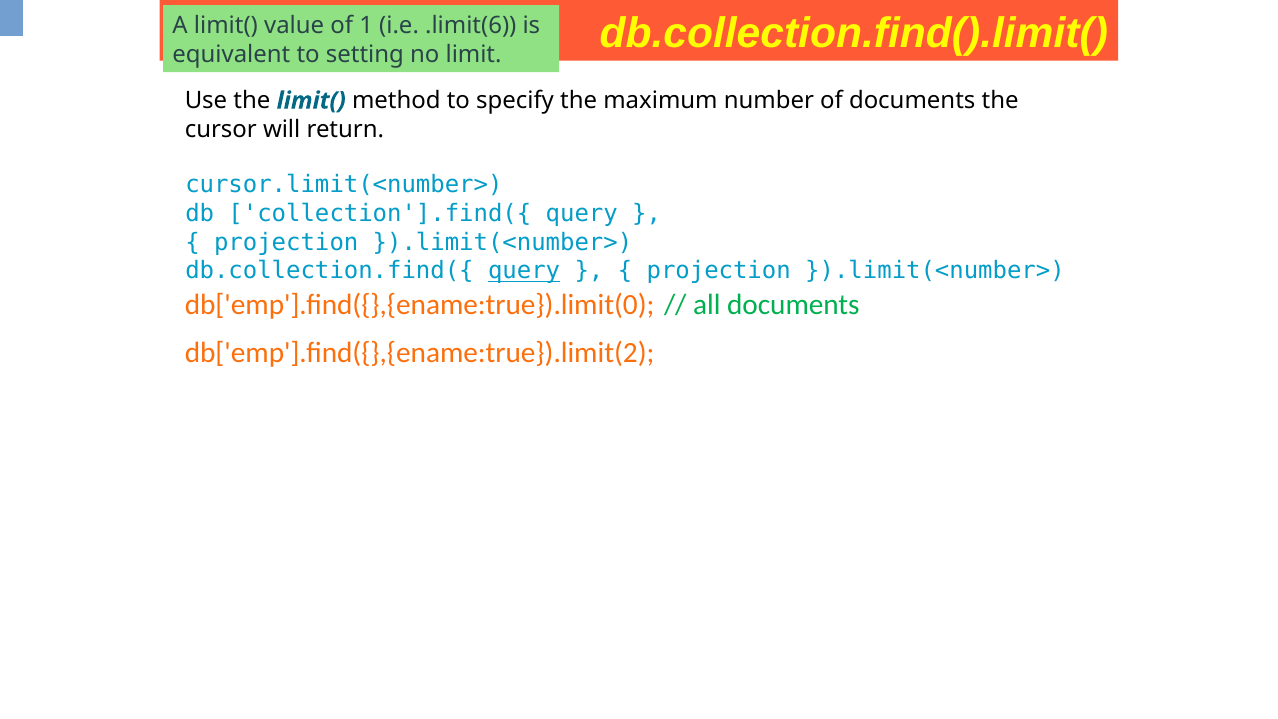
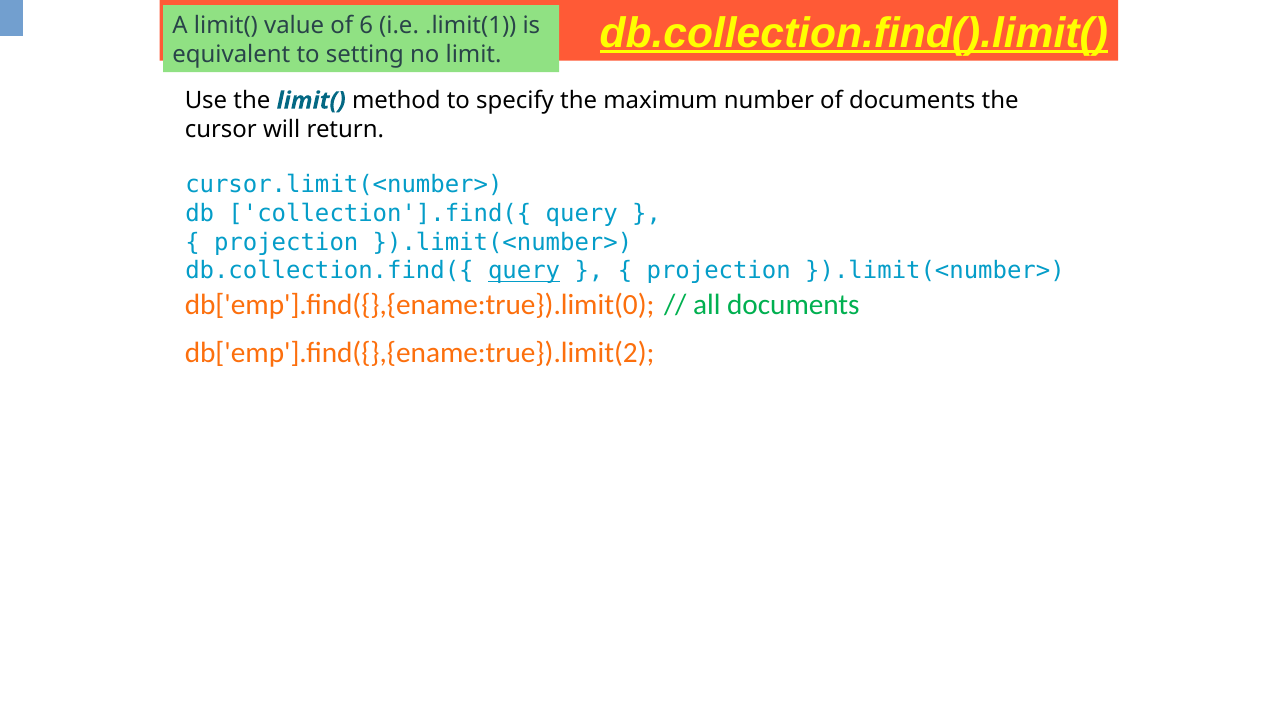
db.collection.find().limit( underline: none -> present (854, 33)
1: 1 -> 6 (366, 26)
.limit(6: .limit(6 -> .limit(1 (471, 26)
